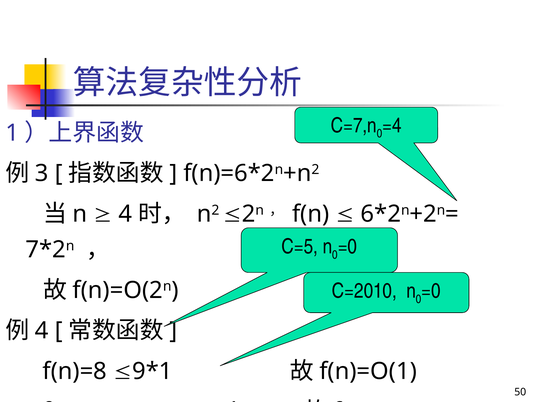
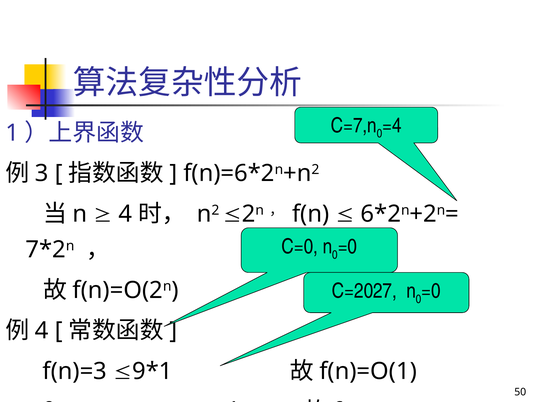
C=5: C=5 -> C=0 (300, 247)
C=2010: C=2010 -> C=2027 (364, 291)
f(n)=8: f(n)=8 -> f(n)=3 (75, 371)
